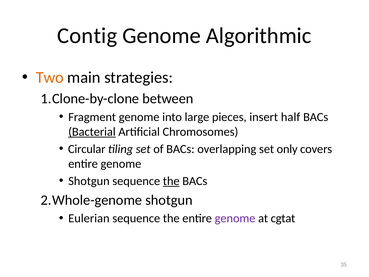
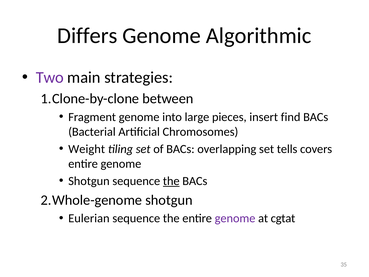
Contig: Contig -> Differs (87, 36)
Two colour: orange -> purple (50, 77)
half: half -> find (291, 117)
Bacterial underline: present -> none (92, 132)
Circular: Circular -> Weight (87, 149)
only: only -> tells (287, 149)
